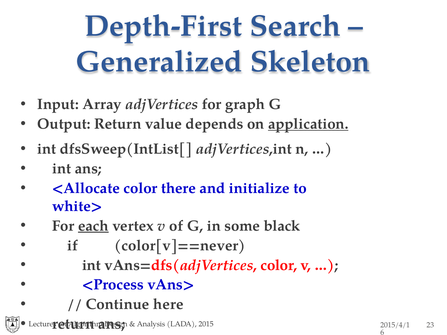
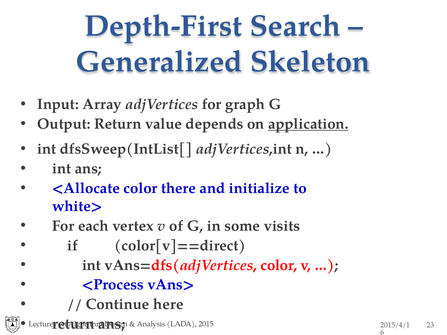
each underline: present -> none (93, 226)
black: black -> visits (282, 226)
color[v]==never: color[v]==never -> color[v]==direct (180, 246)
